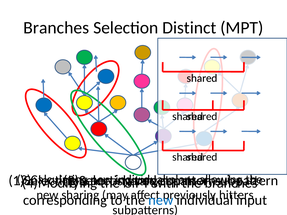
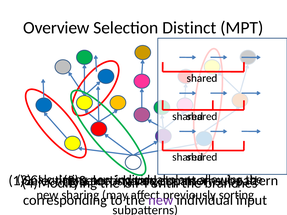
Branches: Branches -> Overview (56, 28)
hitters: hitters -> sorting (236, 195)
new colour: blue -> purple (161, 200)
